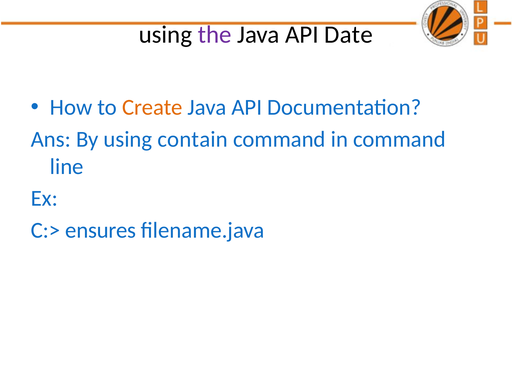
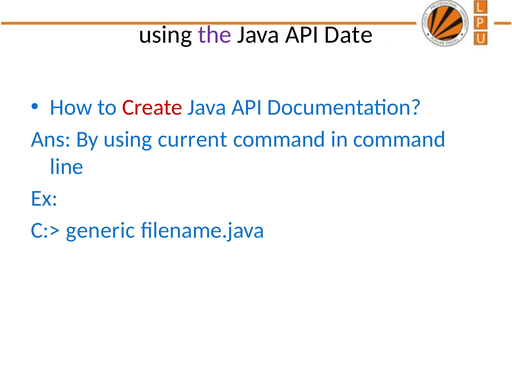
Create colour: orange -> red (152, 107)
contain: contain -> current (193, 139)
ensures: ensures -> generic (100, 230)
